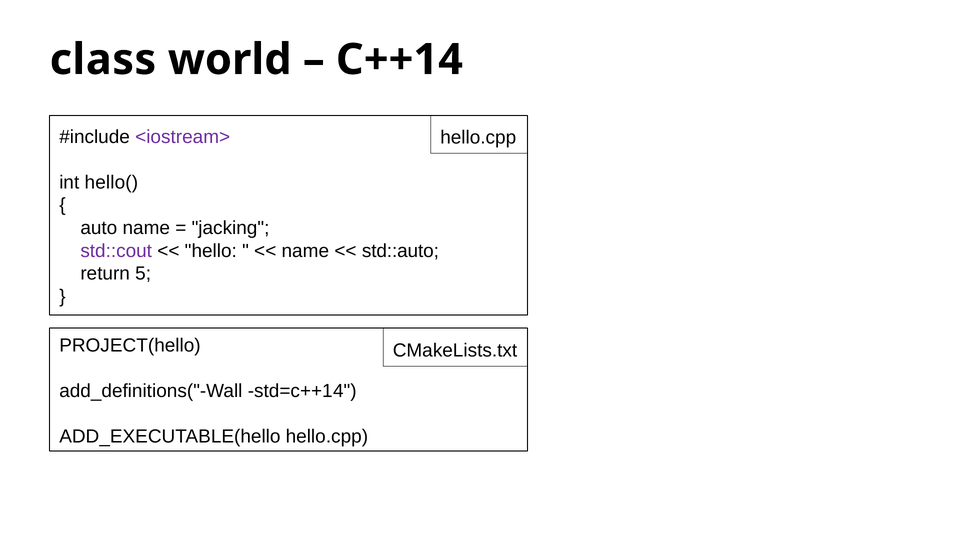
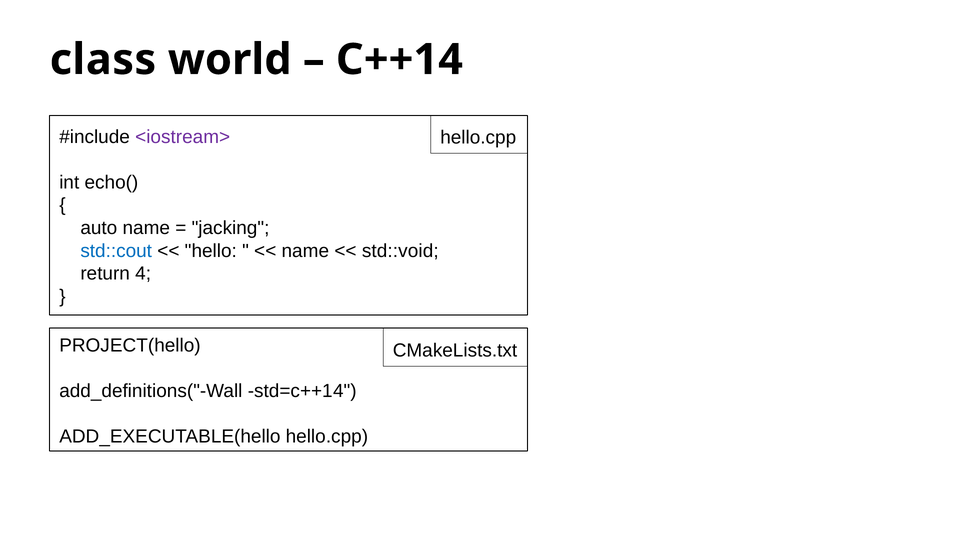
hello(: hello( -> echo( (111, 182)
std::cout colour: purple -> blue (116, 251)
std::auto: std::auto -> std::void (400, 251)
5: 5 -> 4 (143, 273)
